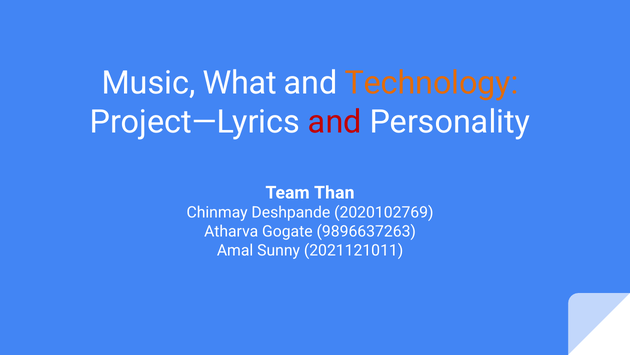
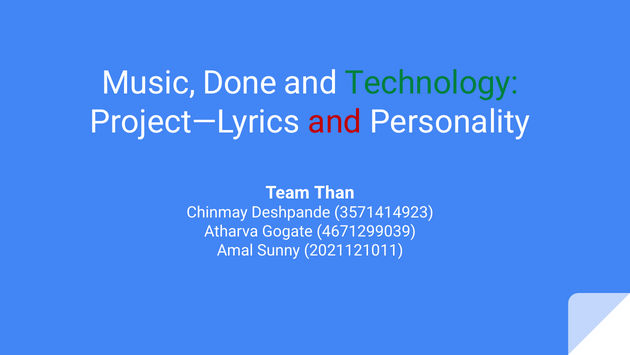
What: What -> Done (240, 83)
Technology colour: orange -> green (432, 83)
2020102769: 2020102769 -> 3571414923 (384, 212)
9896637263: 9896637263 -> 4671299039 (366, 231)
